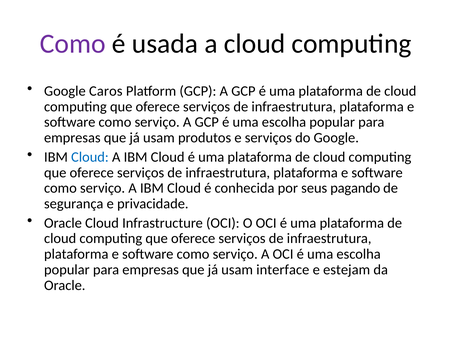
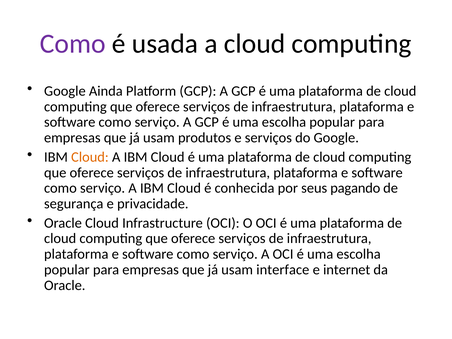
Caros: Caros -> Ainda (106, 91)
Cloud colour: blue -> orange (90, 157)
estejam: estejam -> internet (347, 270)
